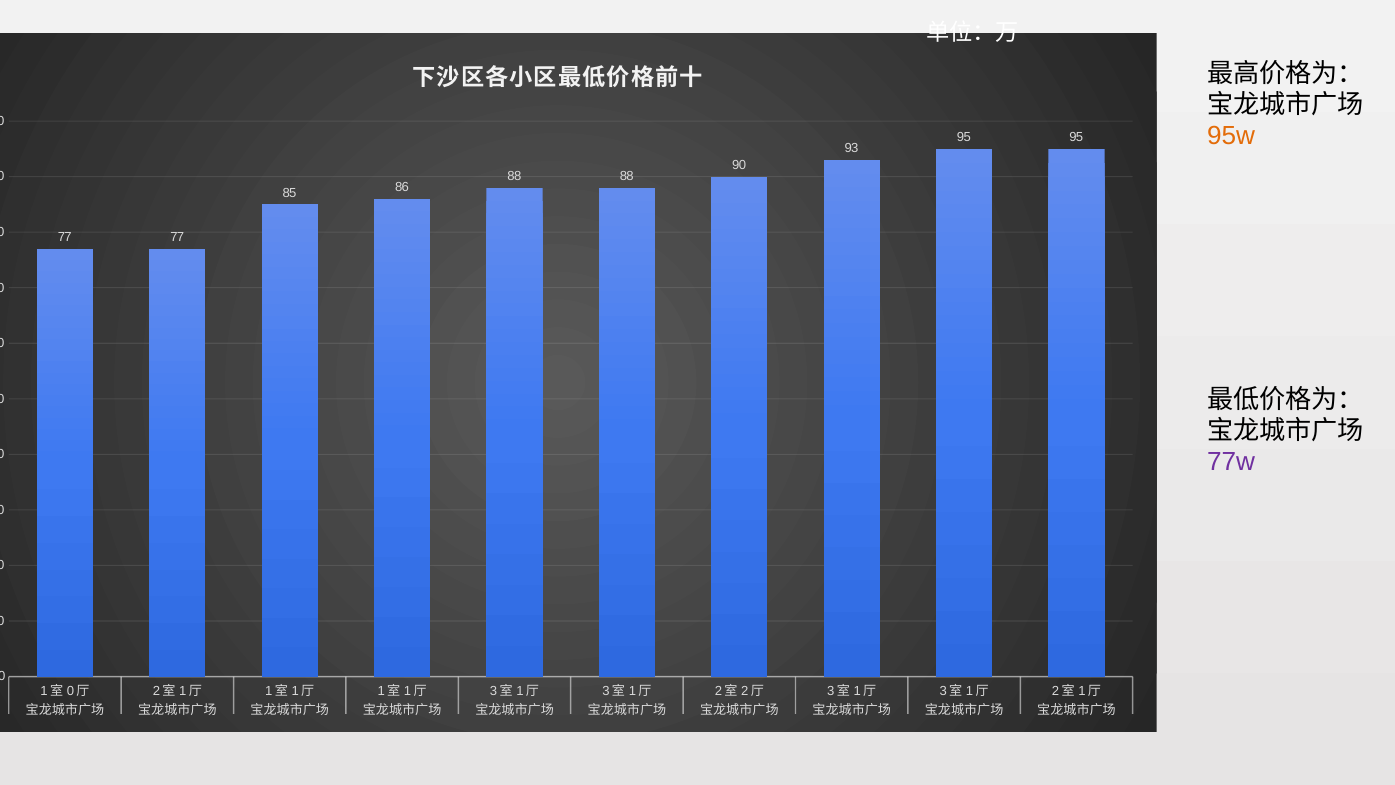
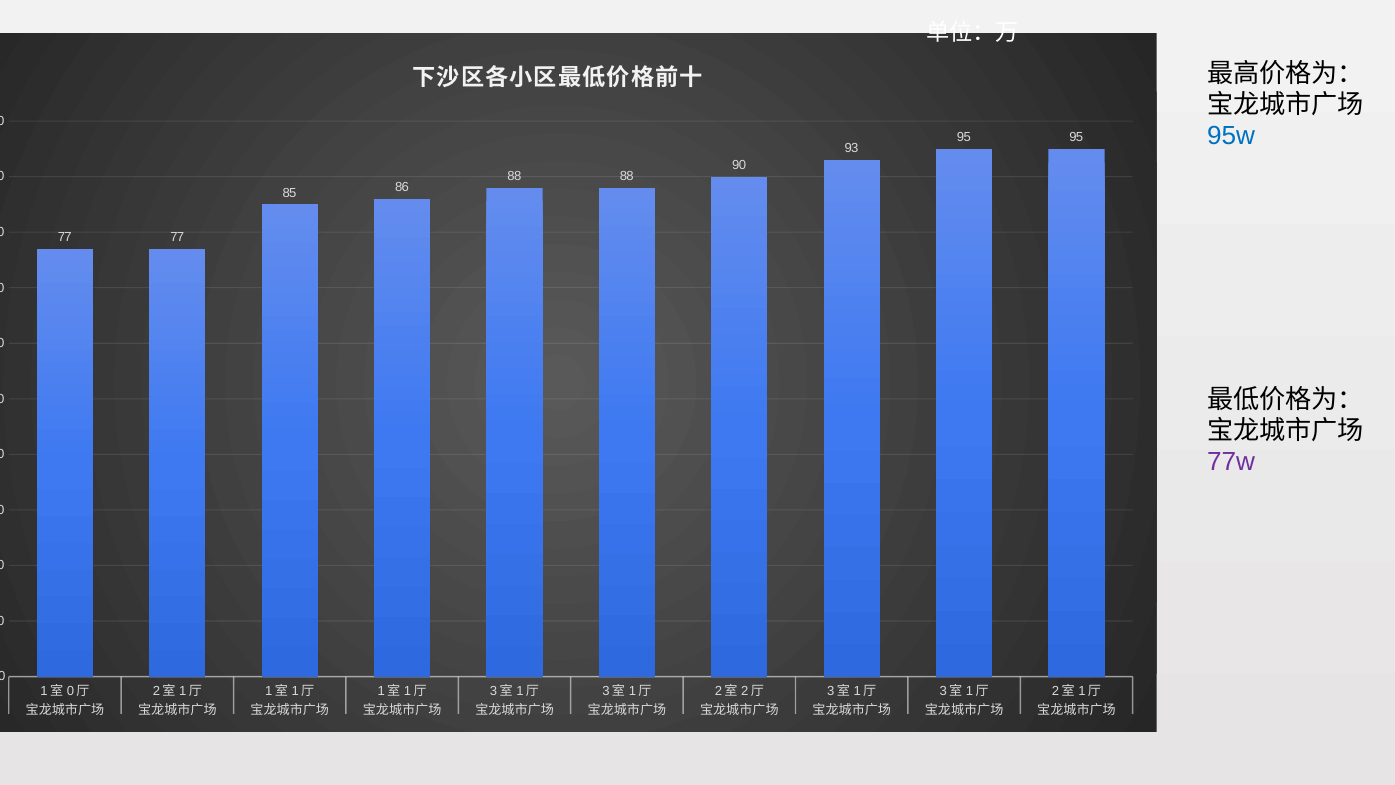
95w colour: orange -> blue (1231, 136)
